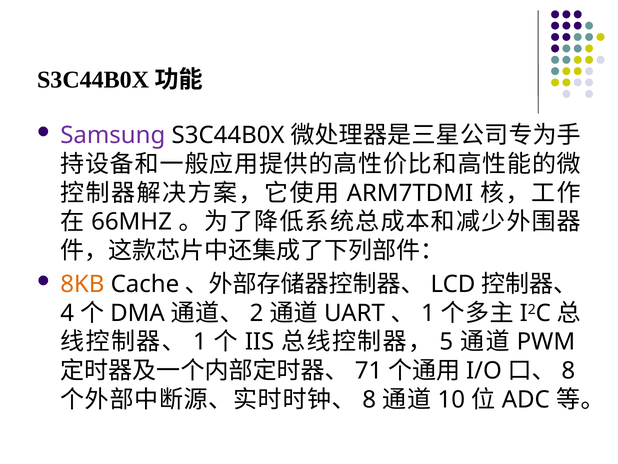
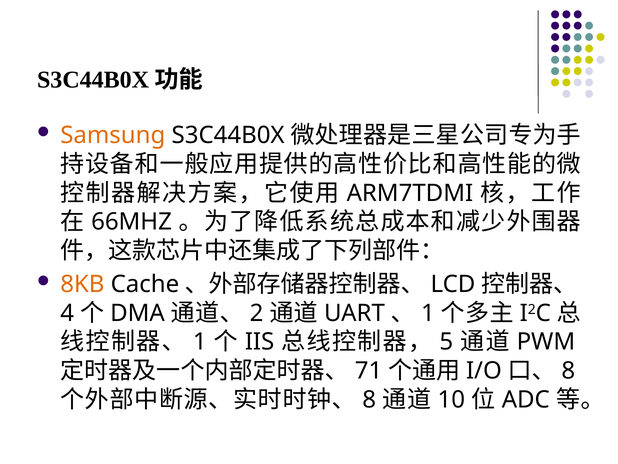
Samsung colour: purple -> orange (113, 135)
